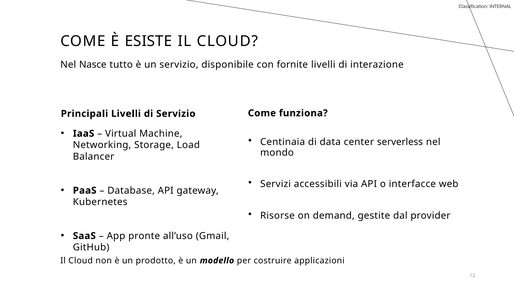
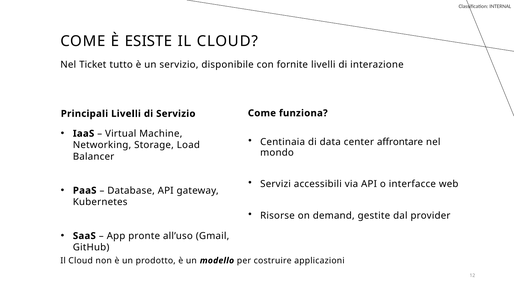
Nasce: Nasce -> Ticket (93, 65)
serverless: serverless -> affrontare (400, 142)
